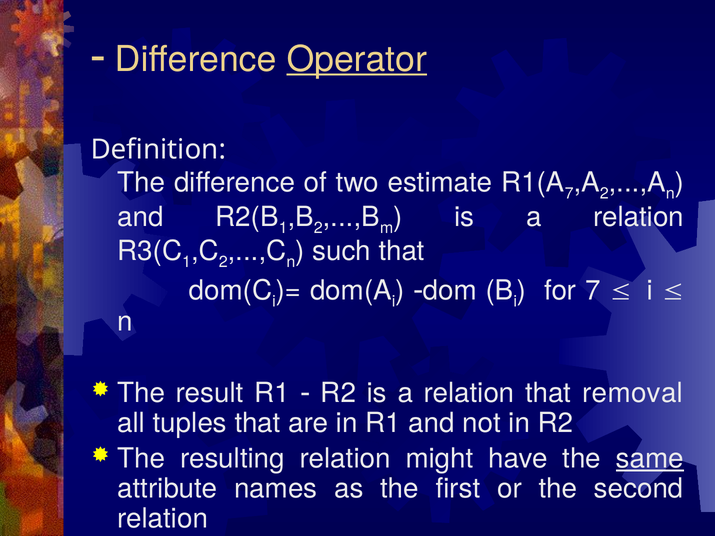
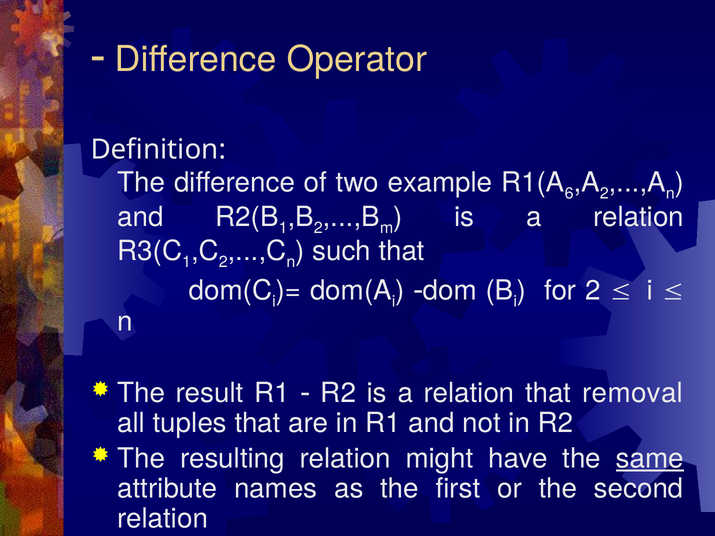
Operator underline: present -> none (357, 59)
estimate: estimate -> example (440, 183)
7: 7 -> 6 (569, 194)
for 7: 7 -> 2 (593, 291)
